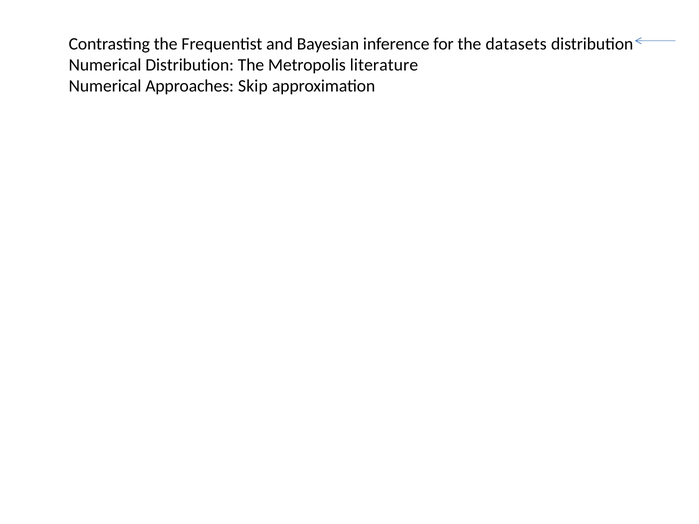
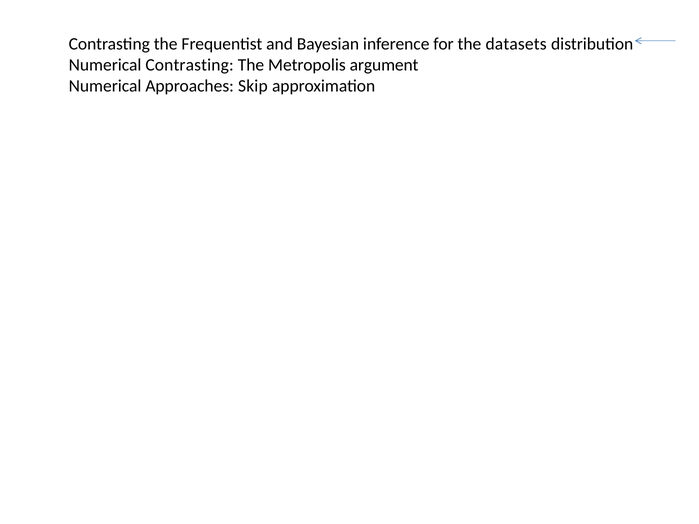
Numerical Distribution: Distribution -> Contrasting (190, 65)
literature: literature -> argument (384, 65)
